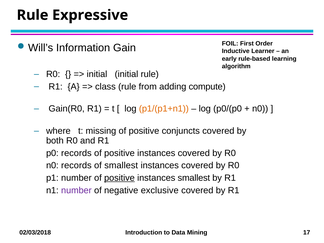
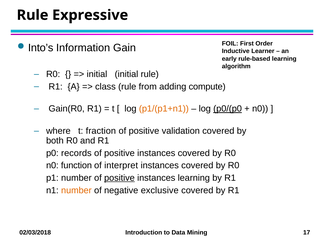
Will’s: Will’s -> Into’s (41, 48)
p0/(p0 underline: none -> present (228, 109)
missing: missing -> fraction (101, 131)
conjuncts: conjuncts -> validation (181, 131)
n0 records: records -> function (76, 165)
of smallest: smallest -> interpret (121, 165)
instances smallest: smallest -> learning (194, 178)
number colour: purple -> orange (76, 190)
